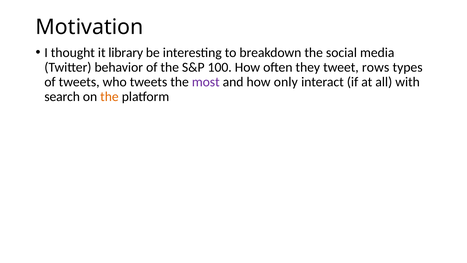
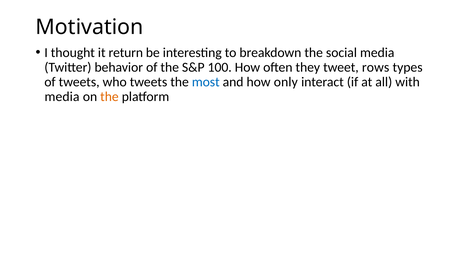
library: library -> return (126, 53)
most colour: purple -> blue (206, 82)
search: search -> media (62, 97)
